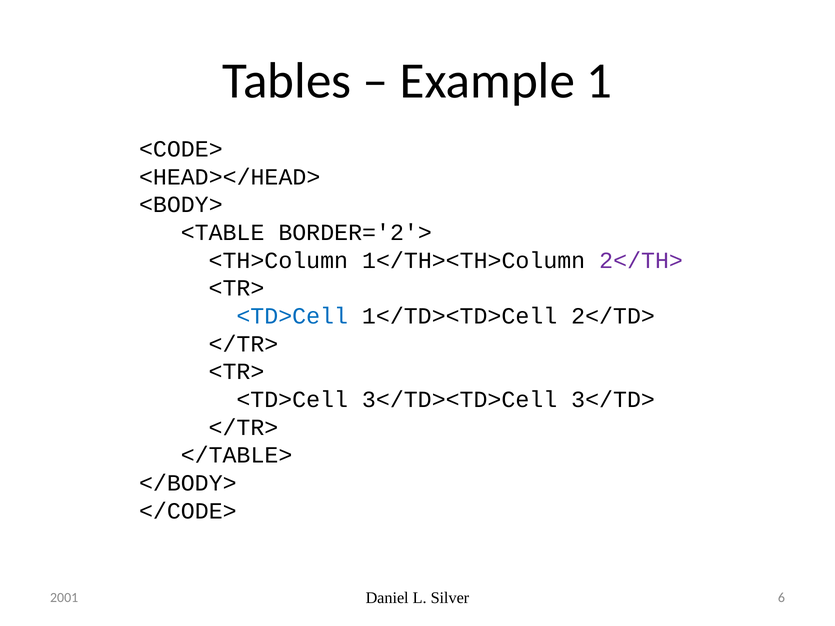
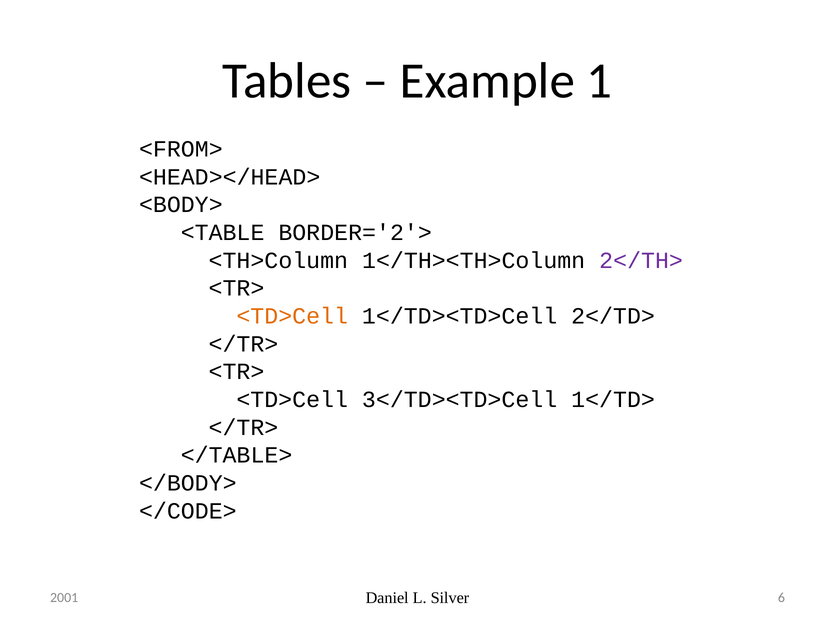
<CODE>: <CODE> -> <FROM> (181, 149)
<TD>Cell colour: blue -> orange (292, 316)
3</TD>: 3</TD> -> 1</TD> (613, 400)
